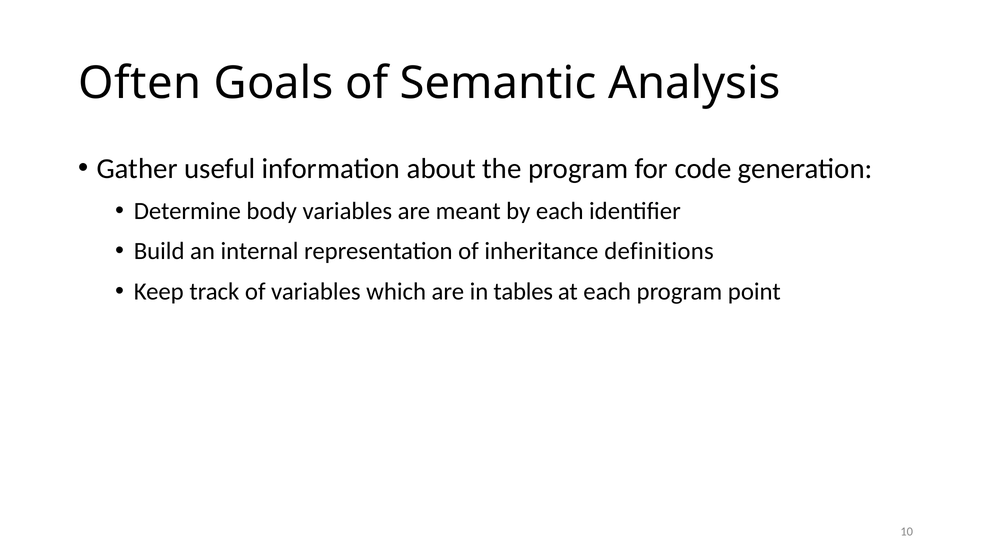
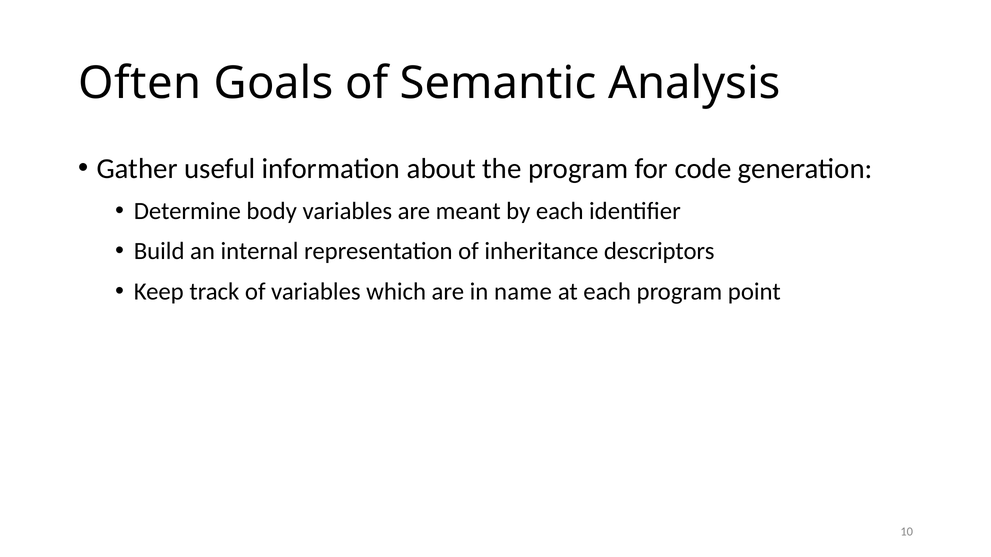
definitions: definitions -> descriptors (659, 251)
tables: tables -> name (523, 292)
